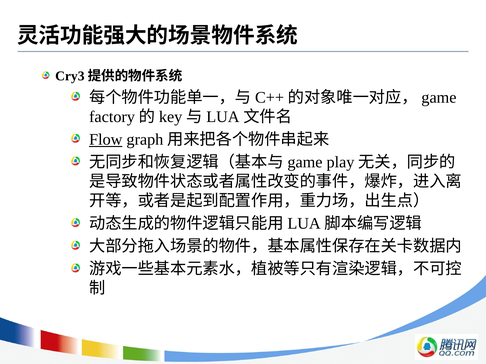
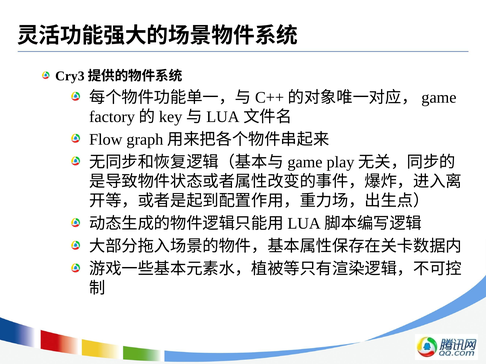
Flow underline: present -> none (106, 140)
